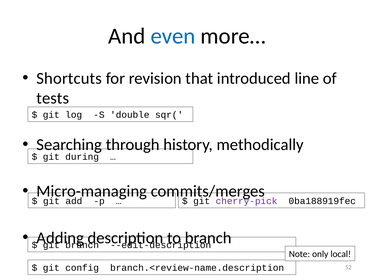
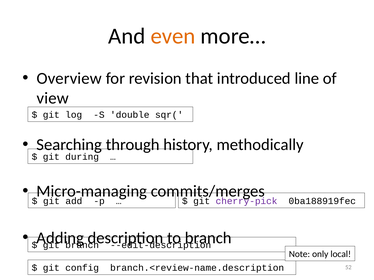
even colour: blue -> orange (173, 36)
Shortcuts: Shortcuts -> Overview (69, 78)
tests: tests -> view (53, 98)
